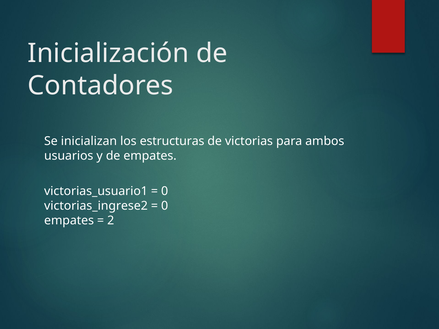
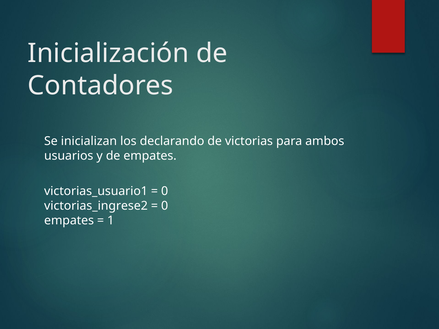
estructuras: estructuras -> declarando (172, 141)
2: 2 -> 1 (111, 221)
